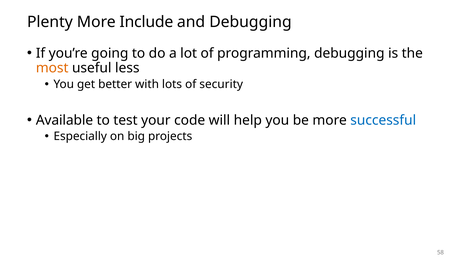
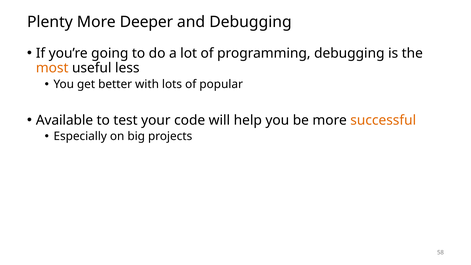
Include: Include -> Deeper (146, 22)
security: security -> popular (221, 84)
successful colour: blue -> orange (383, 120)
